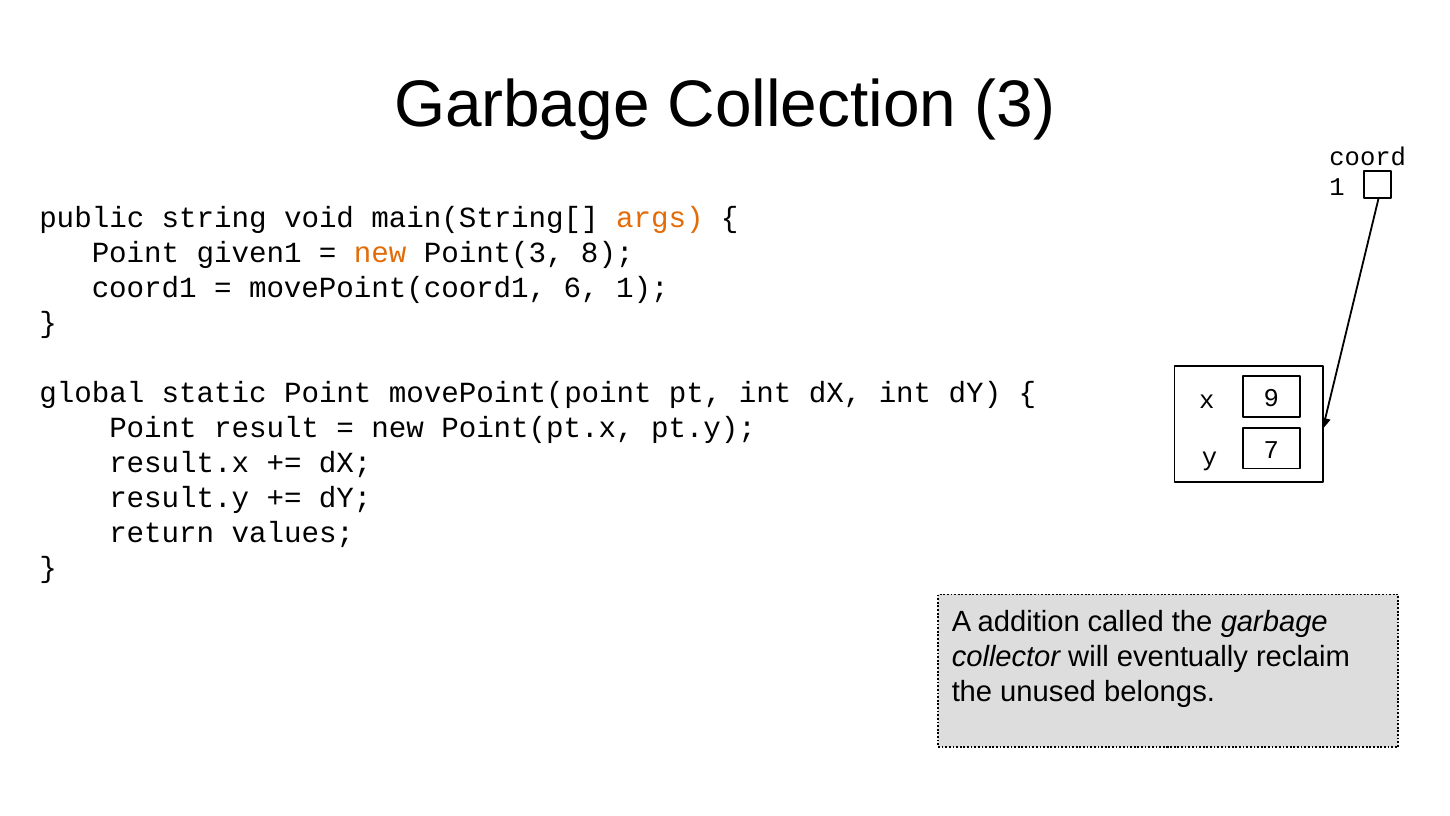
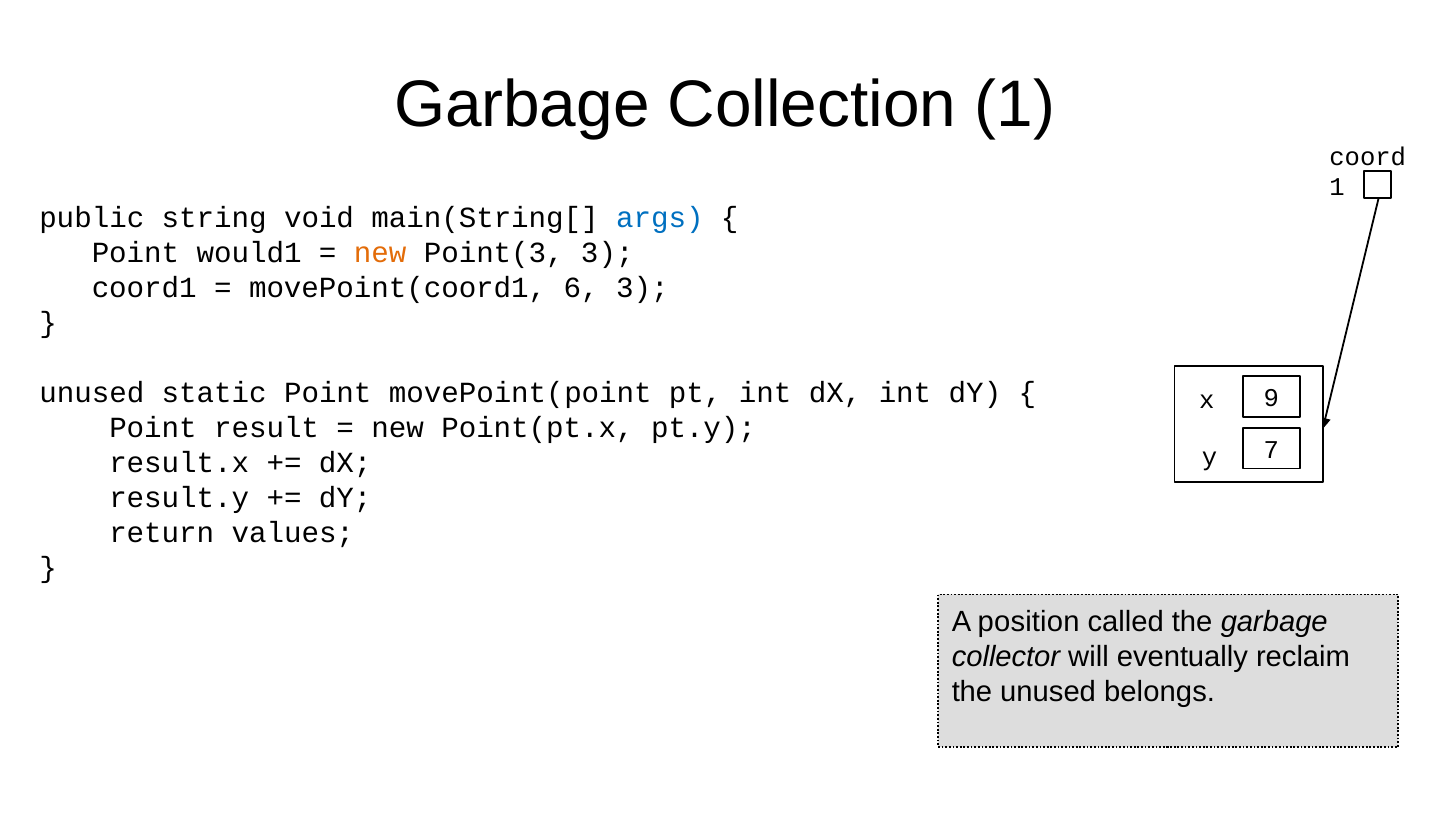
Collection 3: 3 -> 1 (1015, 105)
args colour: orange -> blue (660, 217)
given1: given1 -> would1 (249, 252)
Point(3 8: 8 -> 3 (607, 252)
6 1: 1 -> 3 (642, 287)
global: global -> unused (92, 393)
addition: addition -> position (1029, 621)
